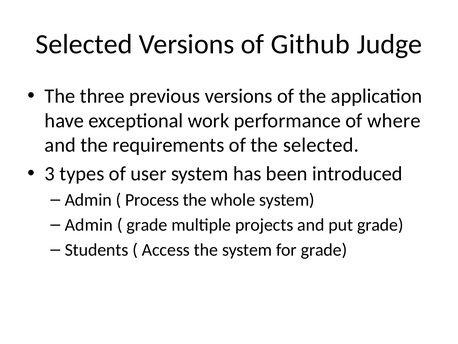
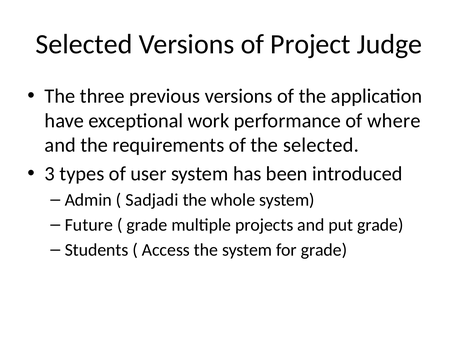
Github: Github -> Project (310, 44)
Process: Process -> Sadjadi (152, 200)
Admin: Admin -> Future (89, 225)
